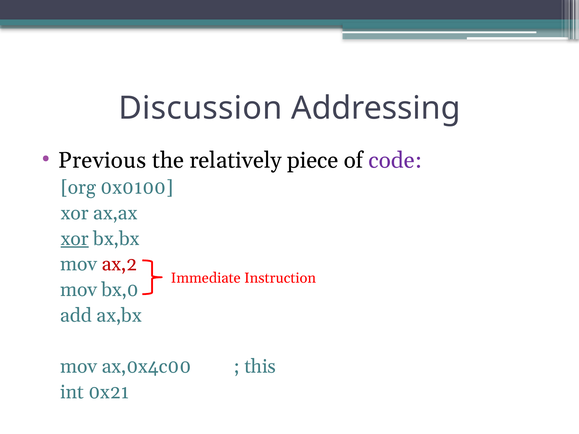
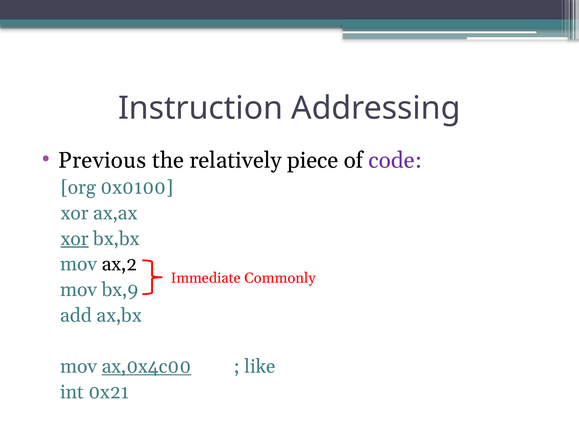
Discussion: Discussion -> Instruction (201, 108)
ax,2 colour: red -> black (119, 264)
Instruction: Instruction -> Commonly (280, 278)
bx,0: bx,0 -> bx,9 (120, 290)
ax,0x4c00 underline: none -> present (147, 367)
this: this -> like (260, 367)
